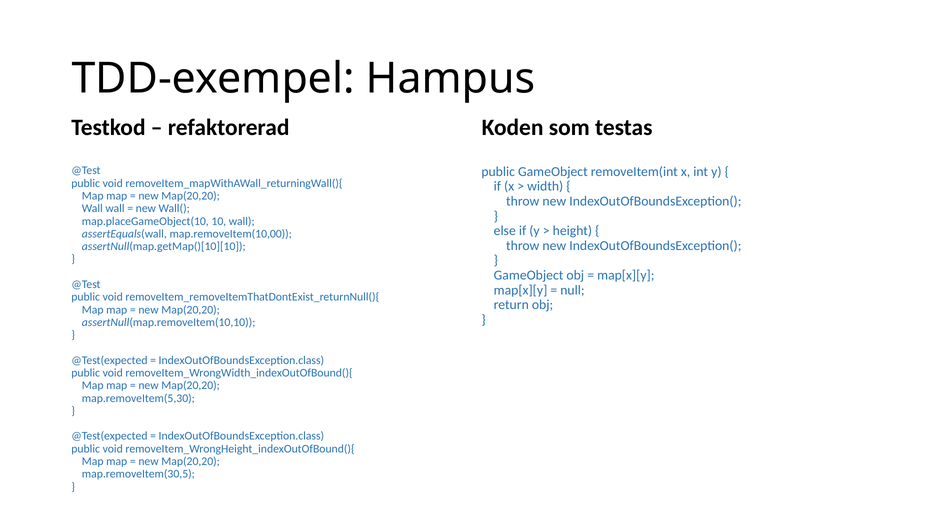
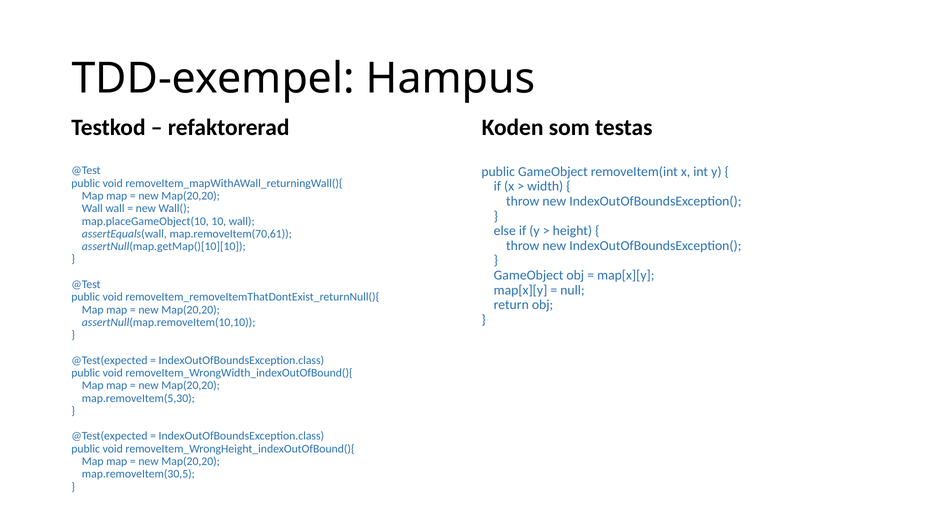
map.removeItem(10,00: map.removeItem(10,00 -> map.removeItem(70,61 (231, 234)
